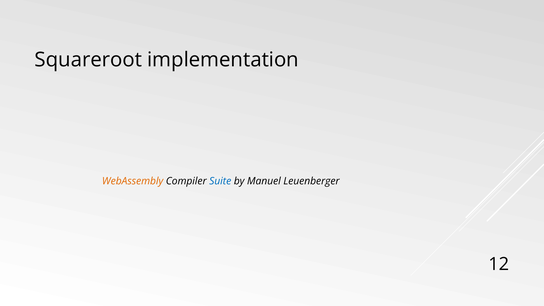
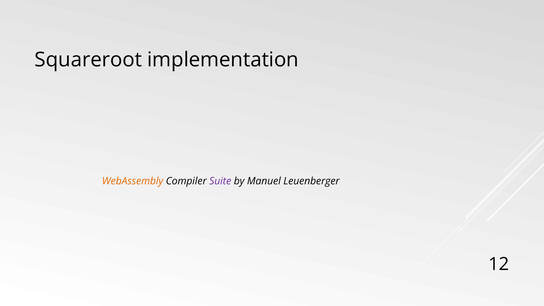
Suite colour: blue -> purple (220, 181)
